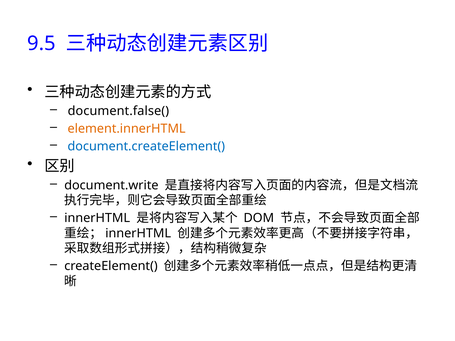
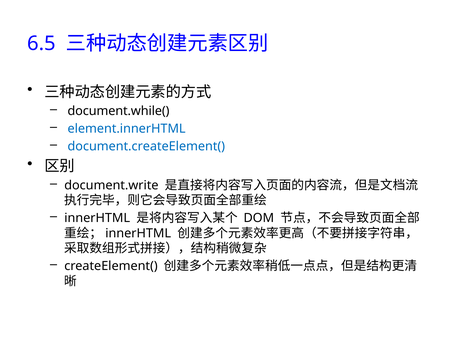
9.5: 9.5 -> 6.5 (42, 44)
document.false(: document.false( -> document.while( (118, 111)
element.innerHTML colour: orange -> blue (127, 129)
